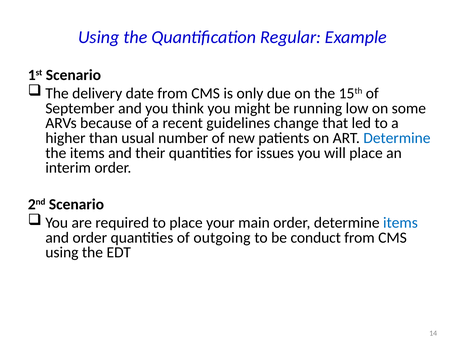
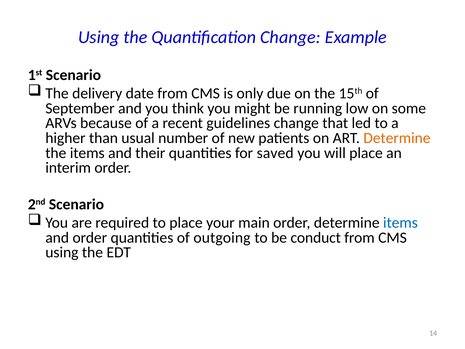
Quantification Regular: Regular -> Change (290, 37)
Determine colour: blue -> orange (397, 138)
issues: issues -> saved (275, 153)
